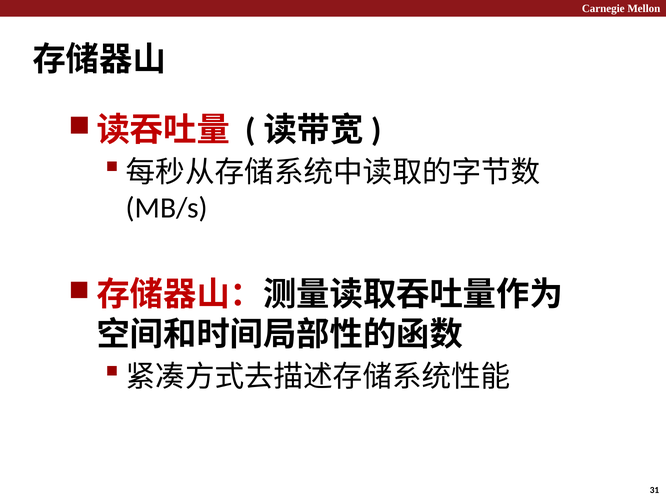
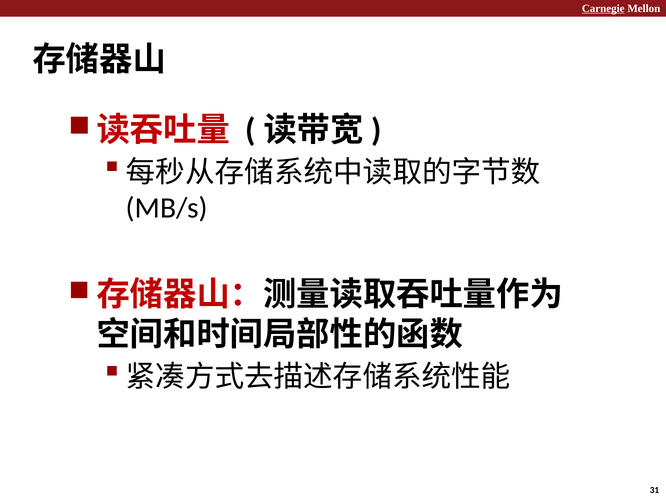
Carnegie underline: none -> present (603, 8)
